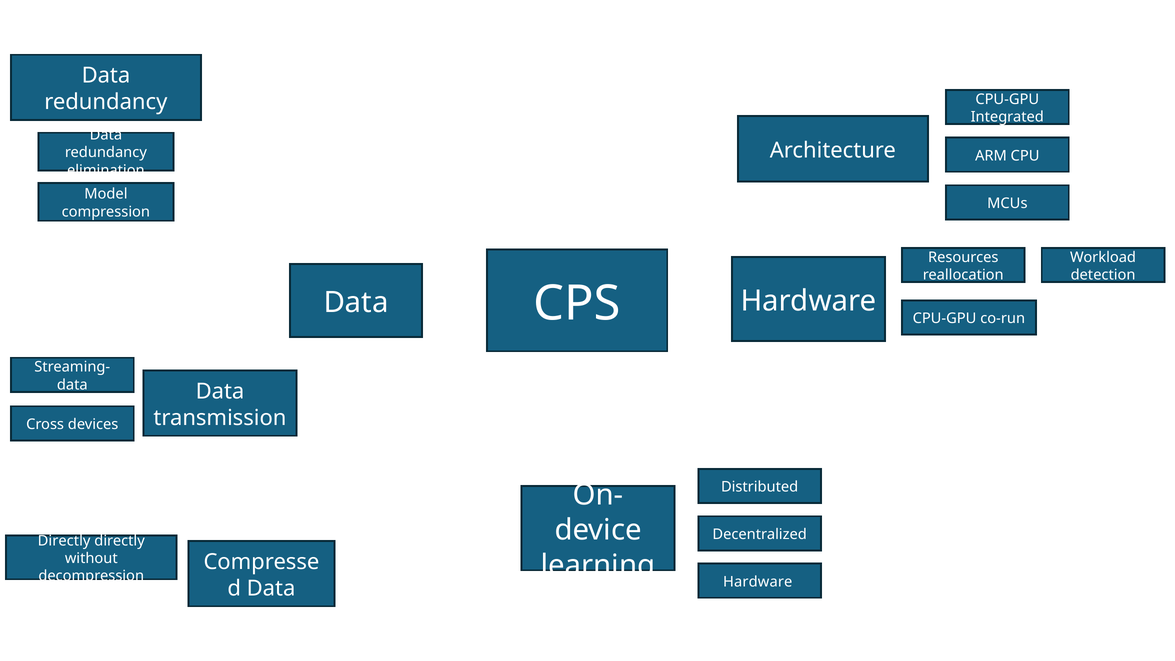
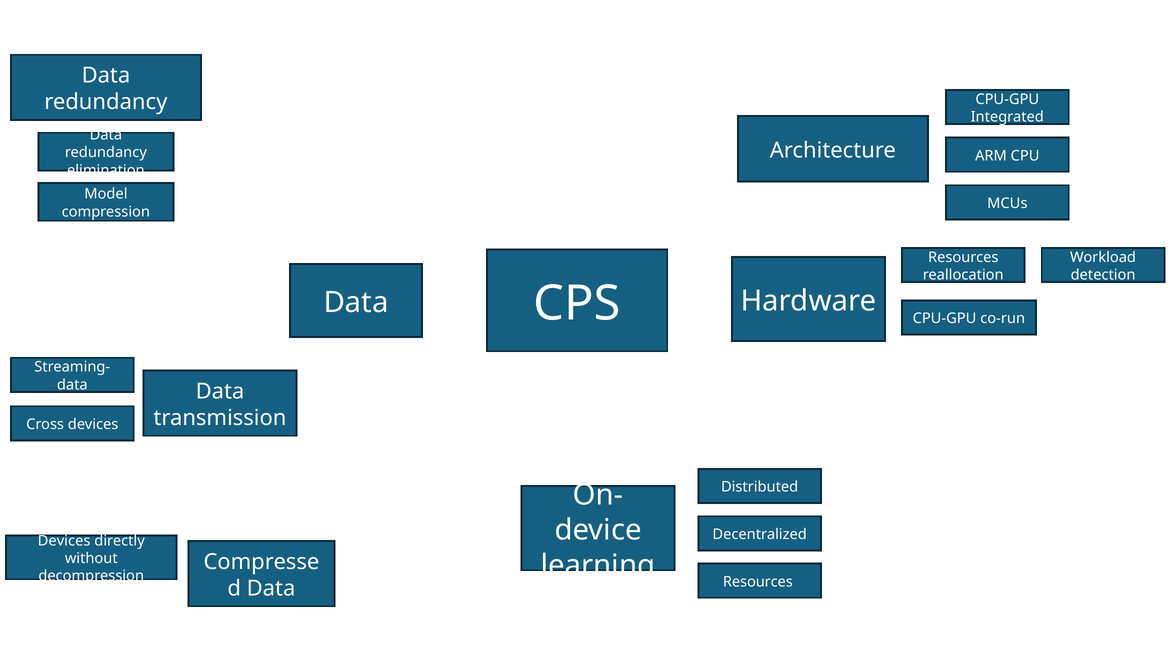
Directly: Directly -> Devices (64, 541)
Hardware: Hardware -> Resources (758, 582)
